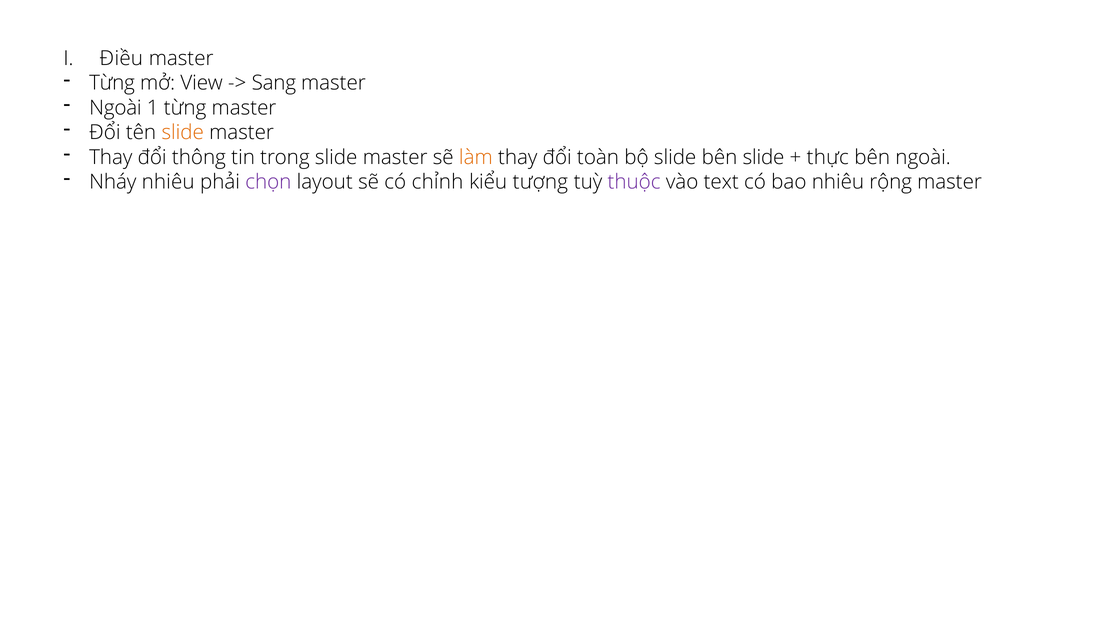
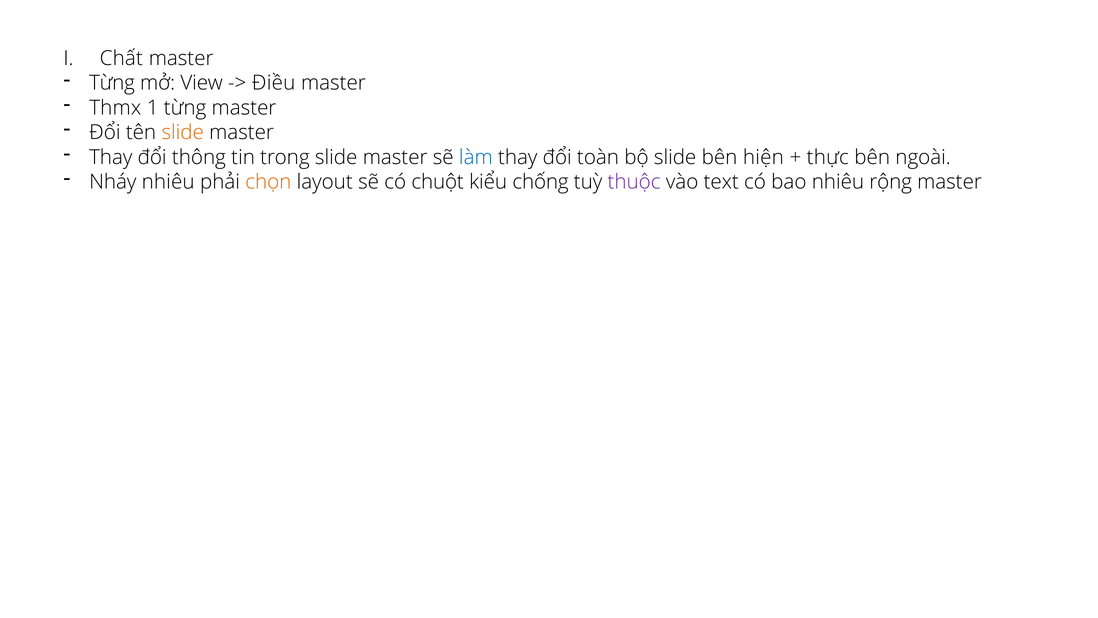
Điều: Điều -> Chất (121, 58)
Sang: Sang -> Điều (274, 83)
Ngoài: Ngoài -> Thmx (115, 108)
làm colour: orange -> blue (476, 157)
bên slide: slide -> hiện (763, 157)
chọn colour: purple -> orange (268, 182)
chỉnh: chỉnh -> chuột (438, 182)
tượng: tượng -> chống (541, 182)
